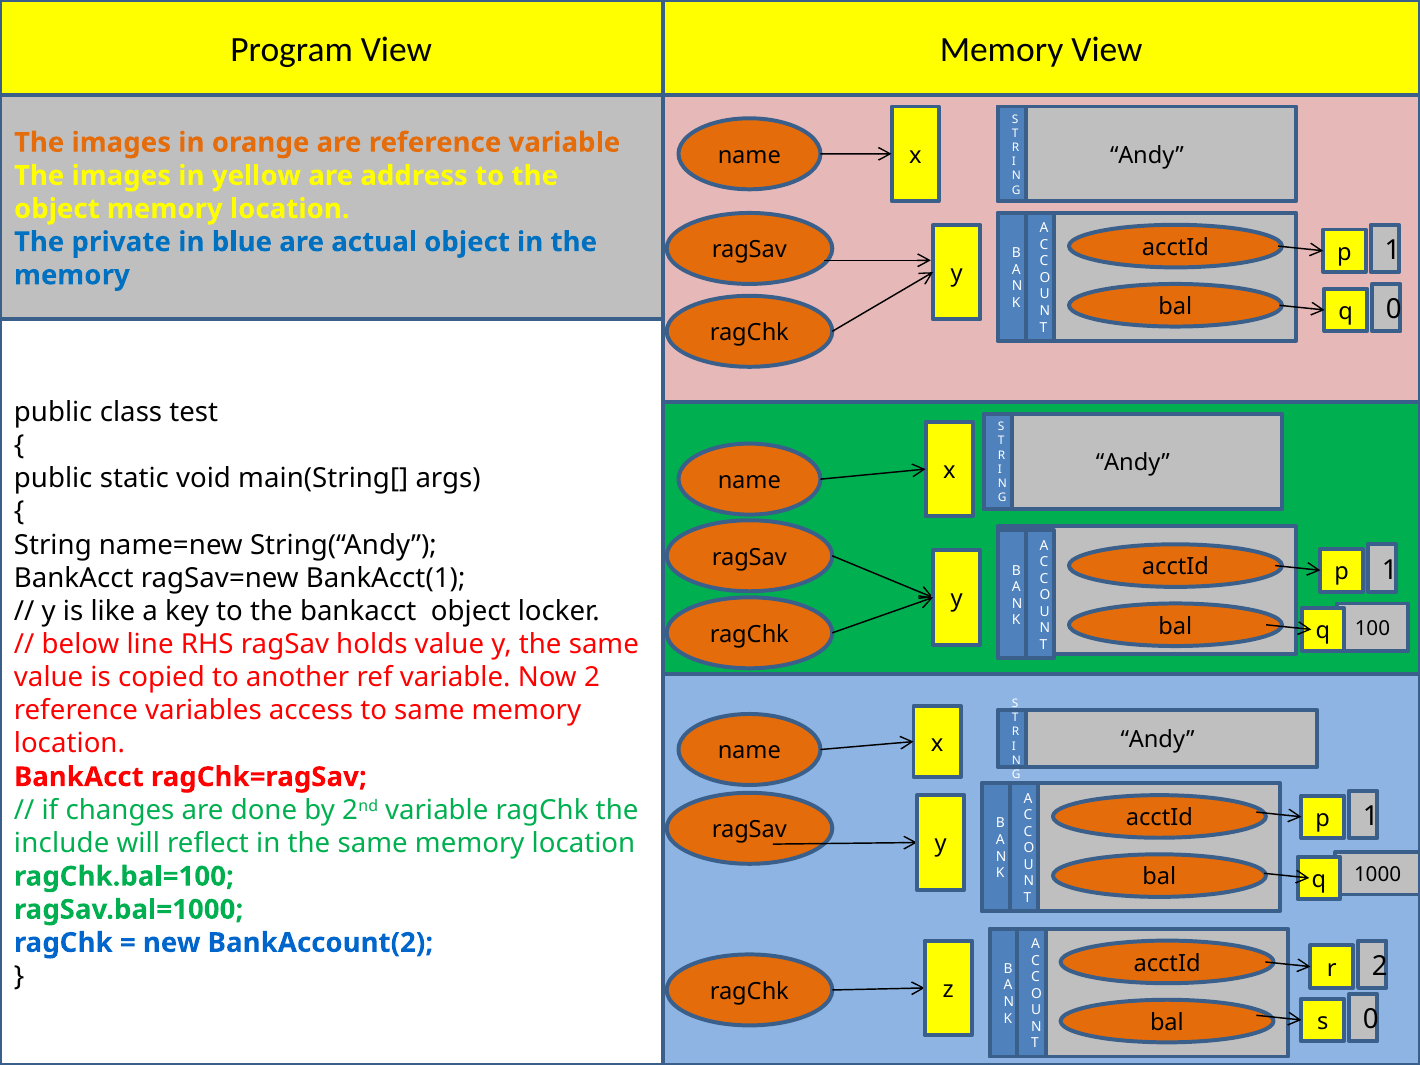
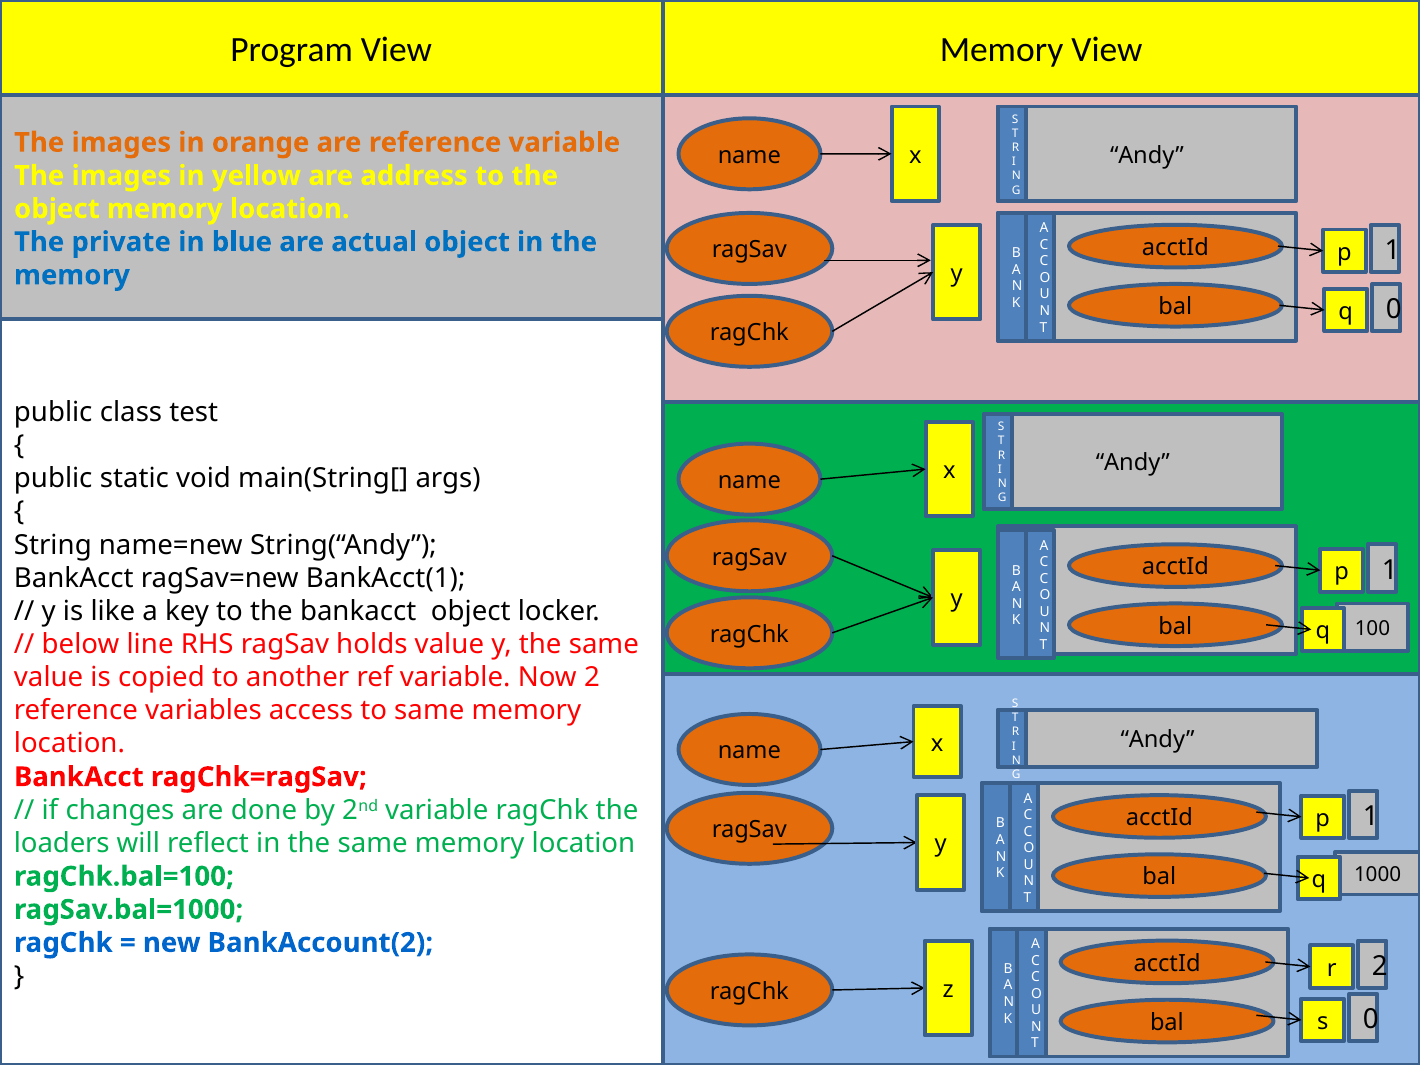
include: include -> loaders (62, 843)
